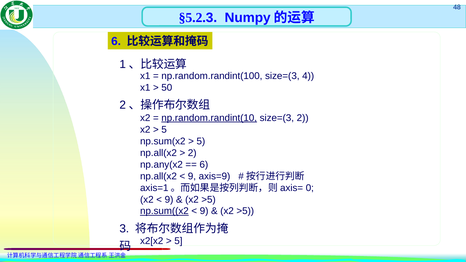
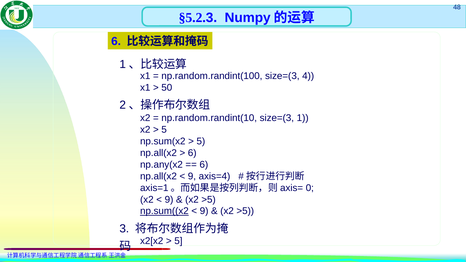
np.random.randint(10 underline: present -> none (209, 118)
size=(3 2: 2 -> 1 (303, 118)
2: 2 -> 6 (192, 153)
axis=9: axis=9 -> axis=4 (214, 176)
